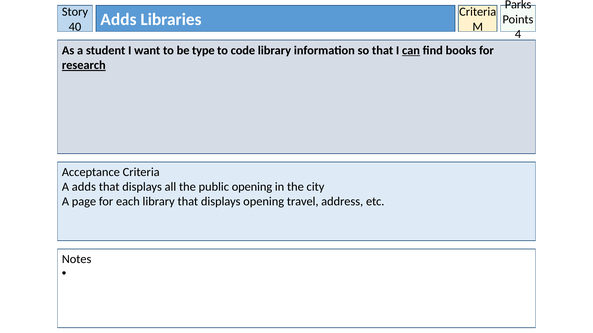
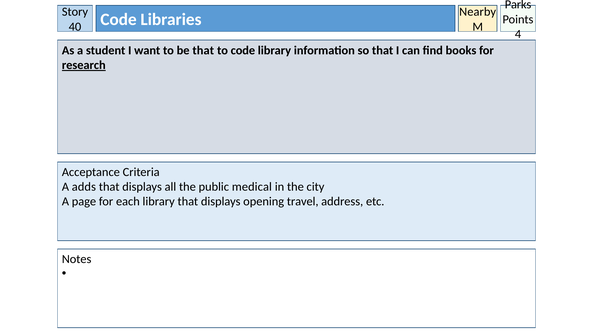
Criteria: Criteria -> Nearby (478, 12)
40 Adds: Adds -> Code (119, 20)
be type: type -> that (203, 50)
can underline: present -> none (411, 50)
public opening: opening -> medical (252, 187)
